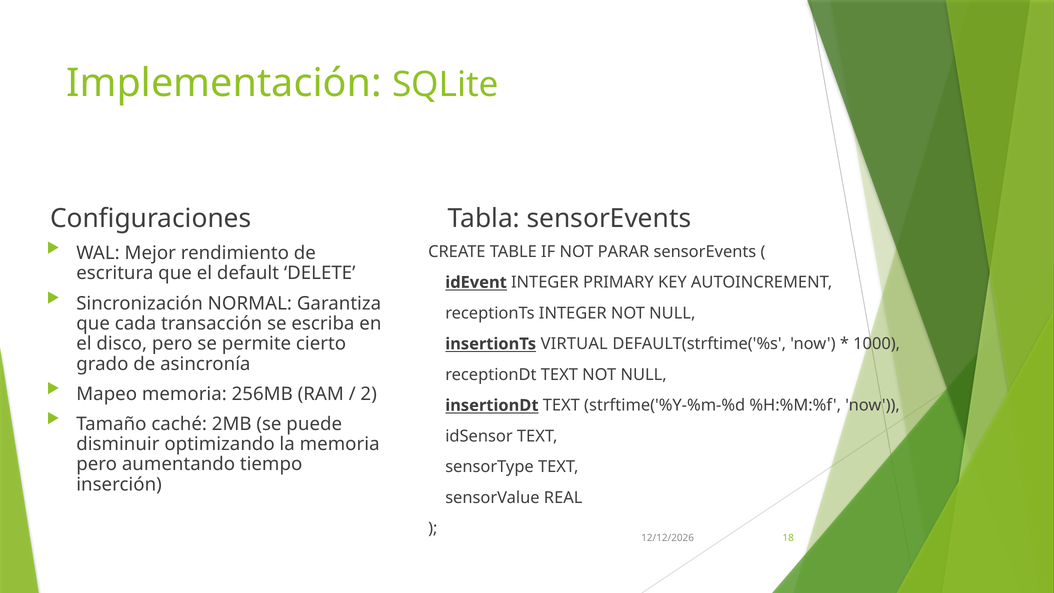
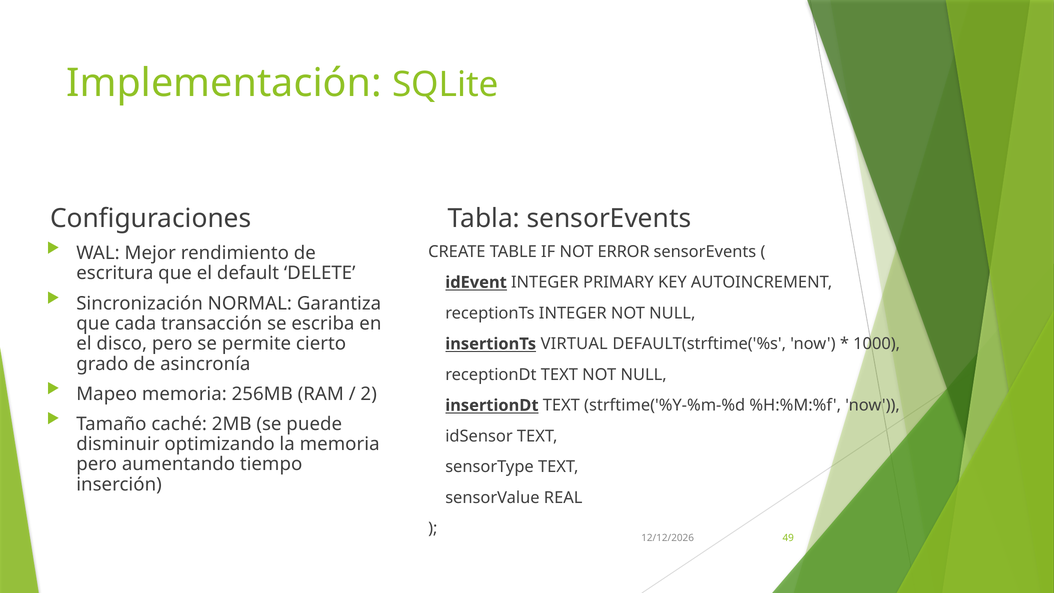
PARAR: PARAR -> ERROR (624, 252)
18: 18 -> 49 (788, 538)
